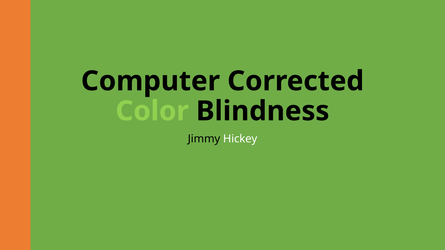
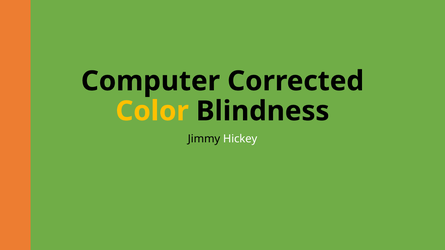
Color colour: light green -> yellow (152, 111)
